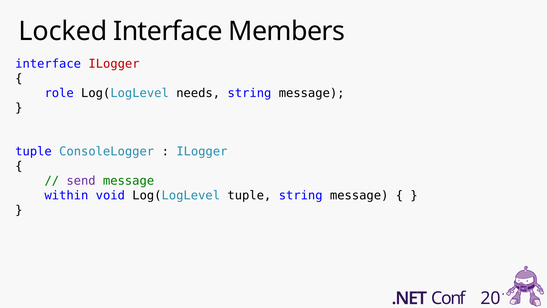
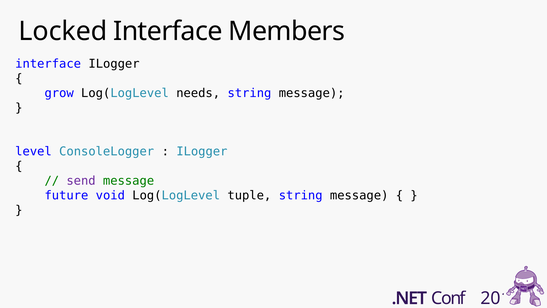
ILogger colour: red -> black (114, 64)
role: role -> grow (59, 93)
tuple: tuple -> level (34, 151)
within: within -> future (66, 195)
